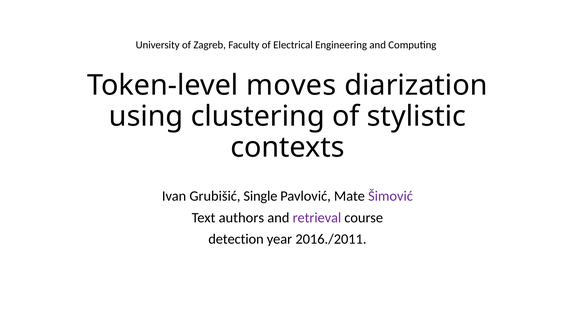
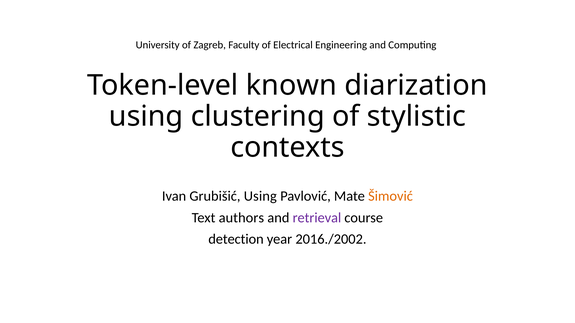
moves: moves -> known (291, 86)
Grubišić Single: Single -> Using (260, 196)
Šimović colour: purple -> orange (390, 196)
2016./2011: 2016./2011 -> 2016./2002 (331, 239)
